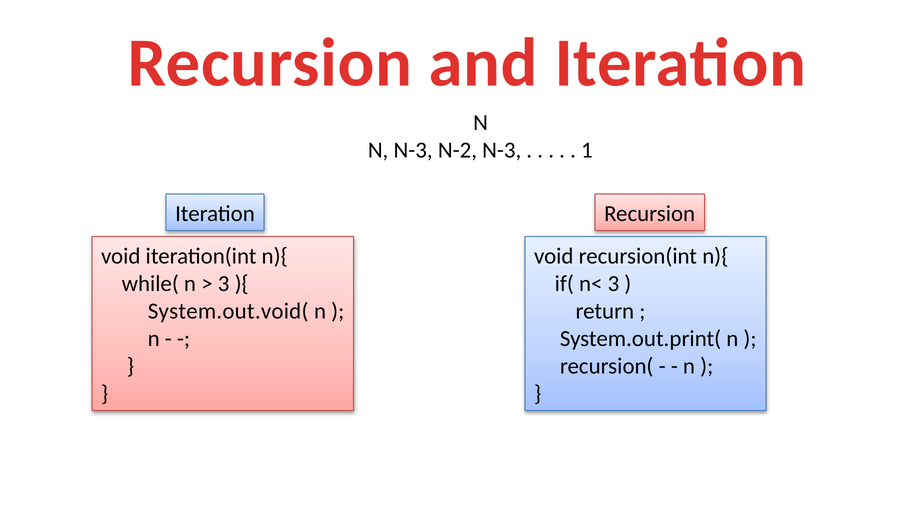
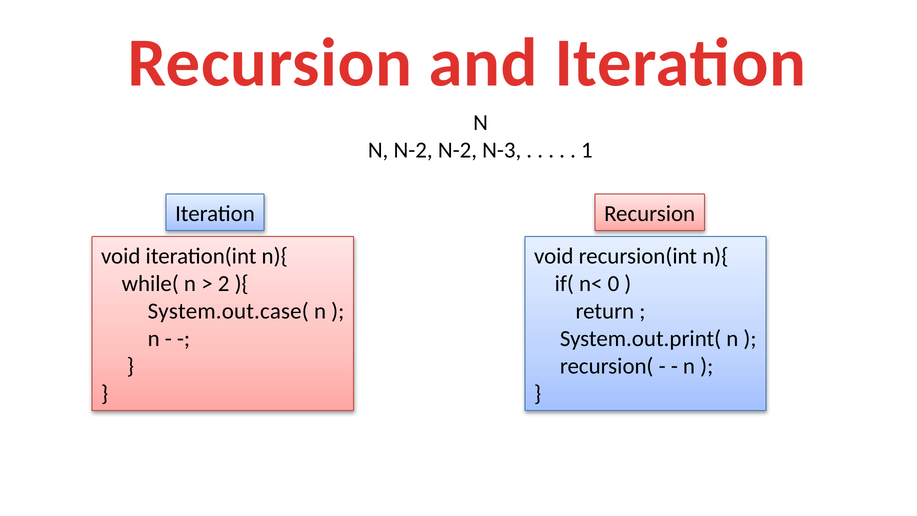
N N-3: N-3 -> N-2 (413, 150)
3: 3 -> 2 (224, 284)
n< 3: 3 -> 0 (613, 284)
System.out.void(: System.out.void( -> System.out.case( (228, 311)
